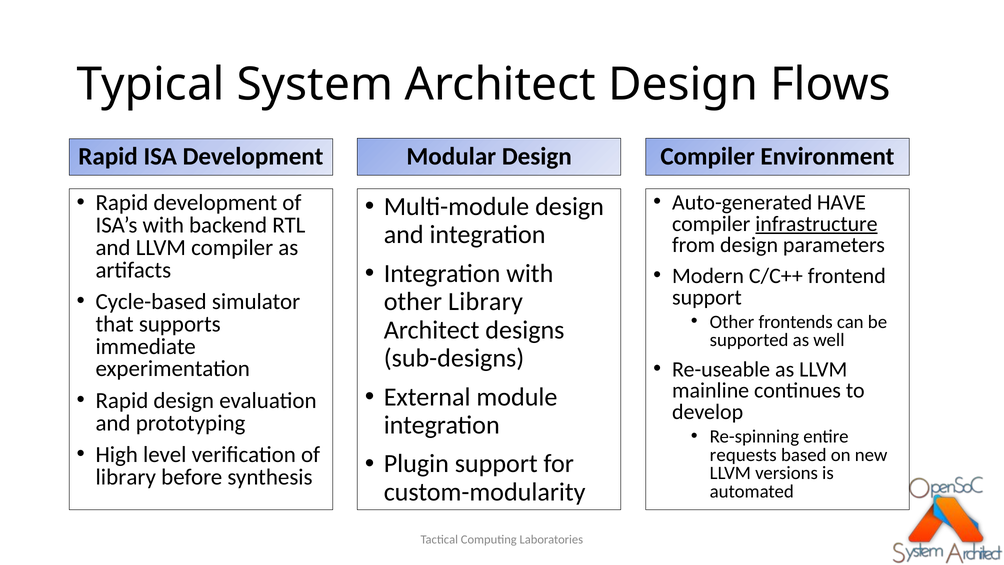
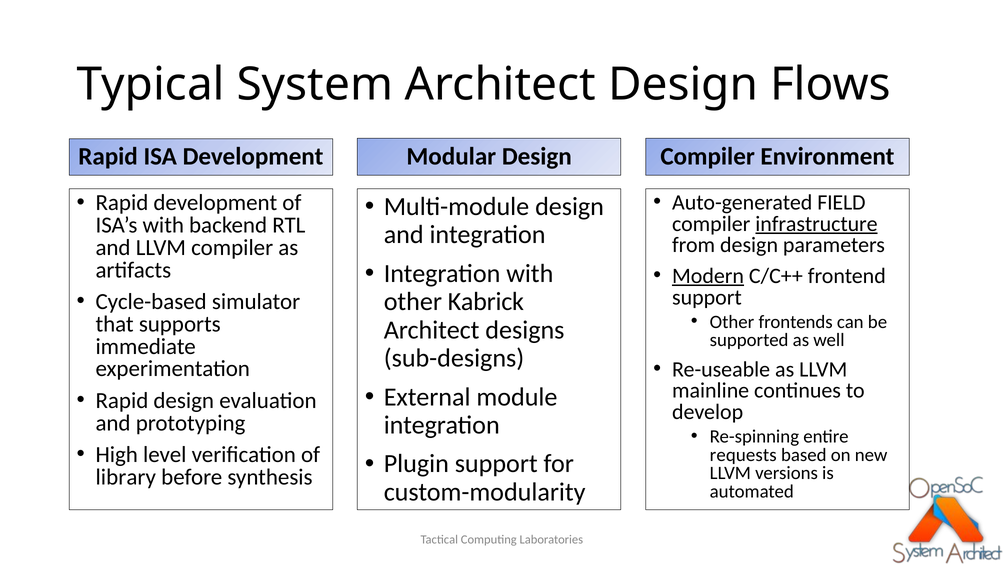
HAVE: HAVE -> FIELD (841, 202)
Modern underline: none -> present (708, 276)
other Library: Library -> Kabrick (486, 302)
